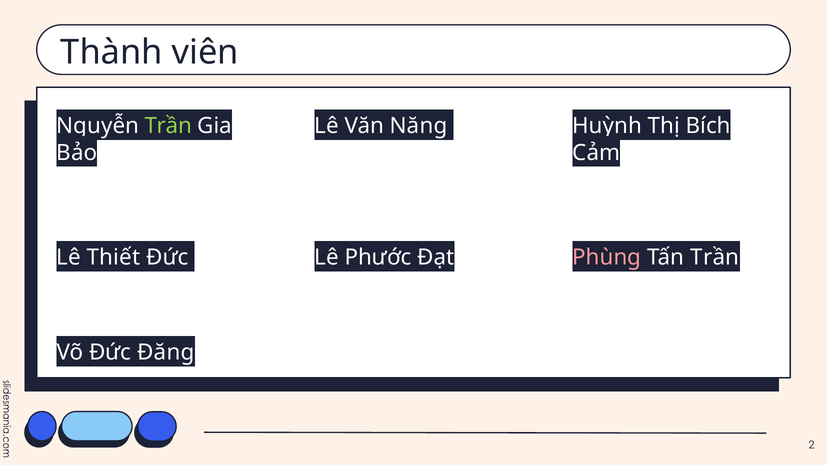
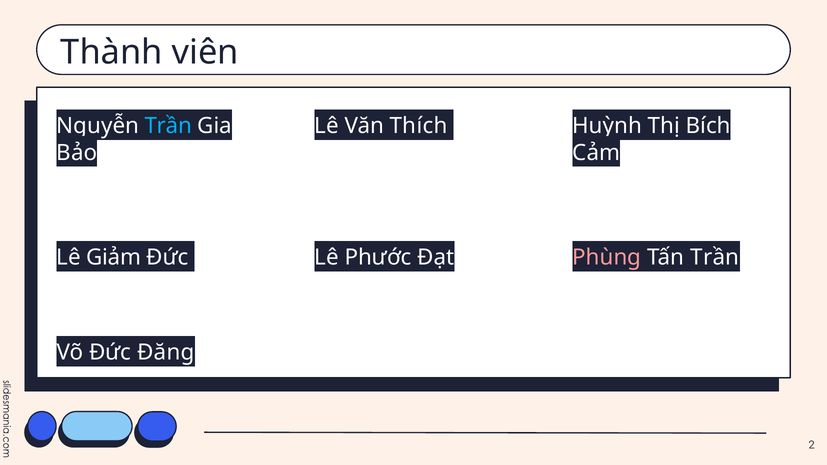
Trần colour: light green -> light blue (168, 126)
Năng: Năng -> Thích (419, 126)
Thiết: Thiết -> Giảm (114, 258)
